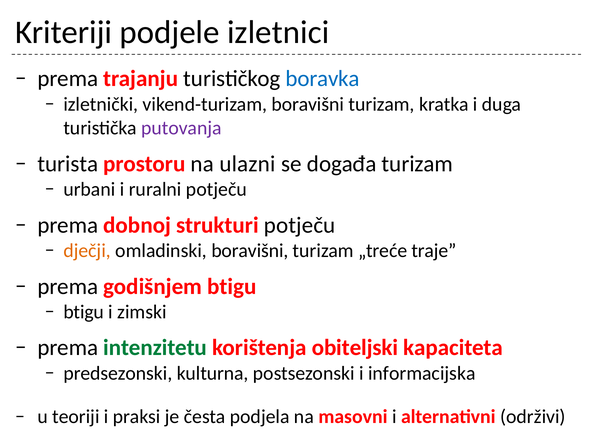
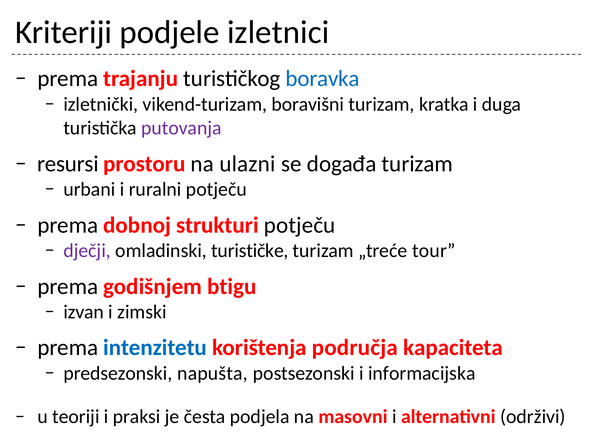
turista: turista -> resursi (68, 164)
dječji colour: orange -> purple (87, 250)
omladinski boravišni: boravišni -> turističke (250, 250)
traje: traje -> tour (434, 250)
btigu: btigu -> izvan (84, 312)
intenzitetu colour: green -> blue (155, 348)
obiteljski: obiteljski -> područja (355, 348)
kulturna: kulturna -> napušta (212, 373)
